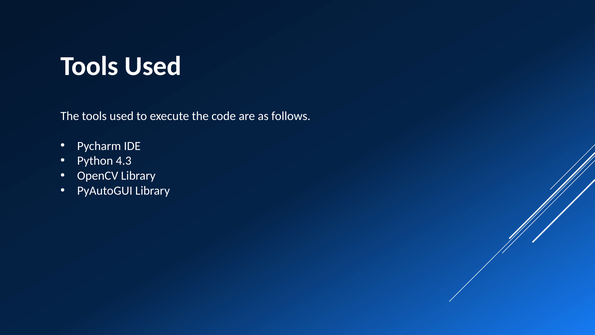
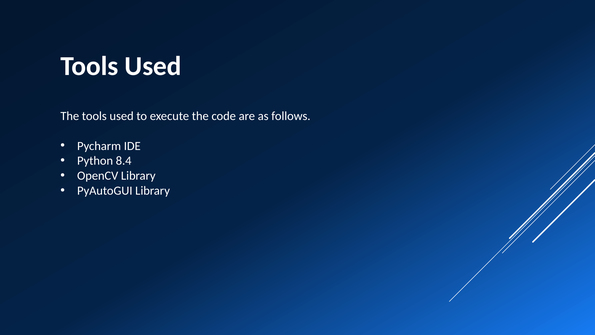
4.3: 4.3 -> 8.4 (124, 161)
